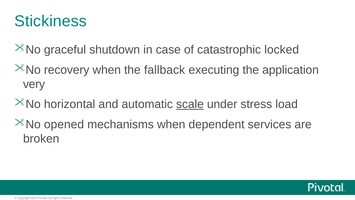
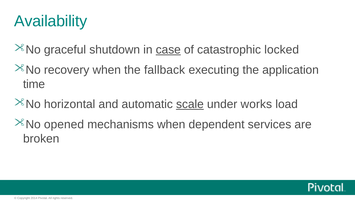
Stickiness: Stickiness -> Availability (51, 21)
case underline: none -> present (168, 50)
very: very -> time (34, 84)
stress: stress -> works (256, 104)
